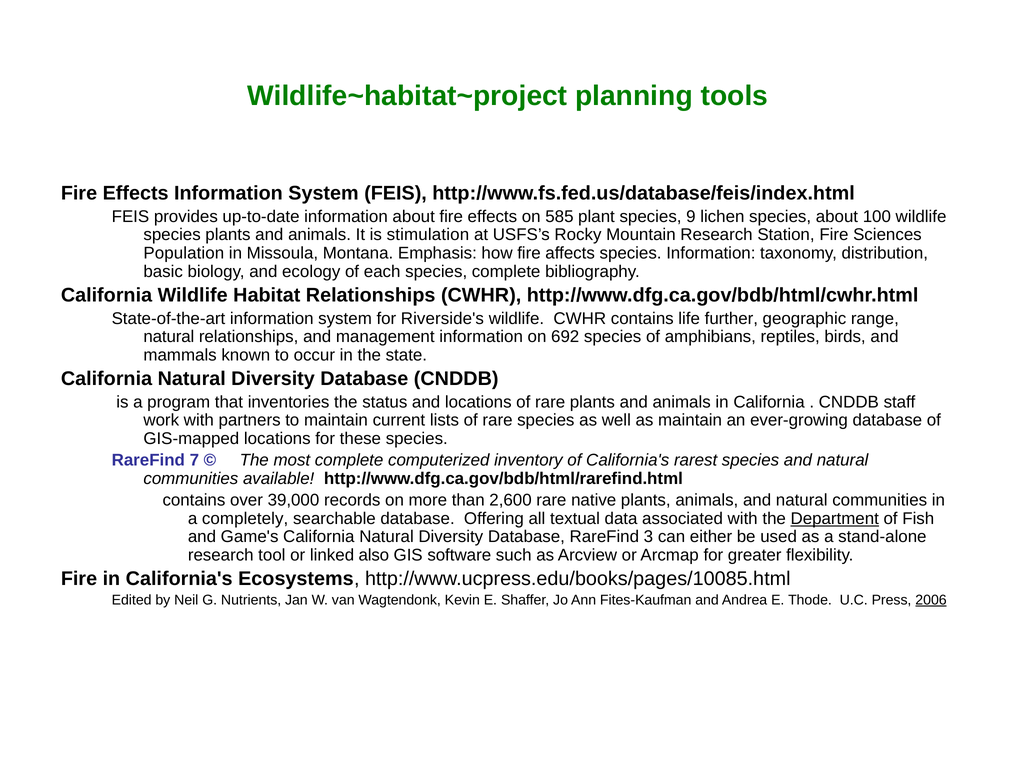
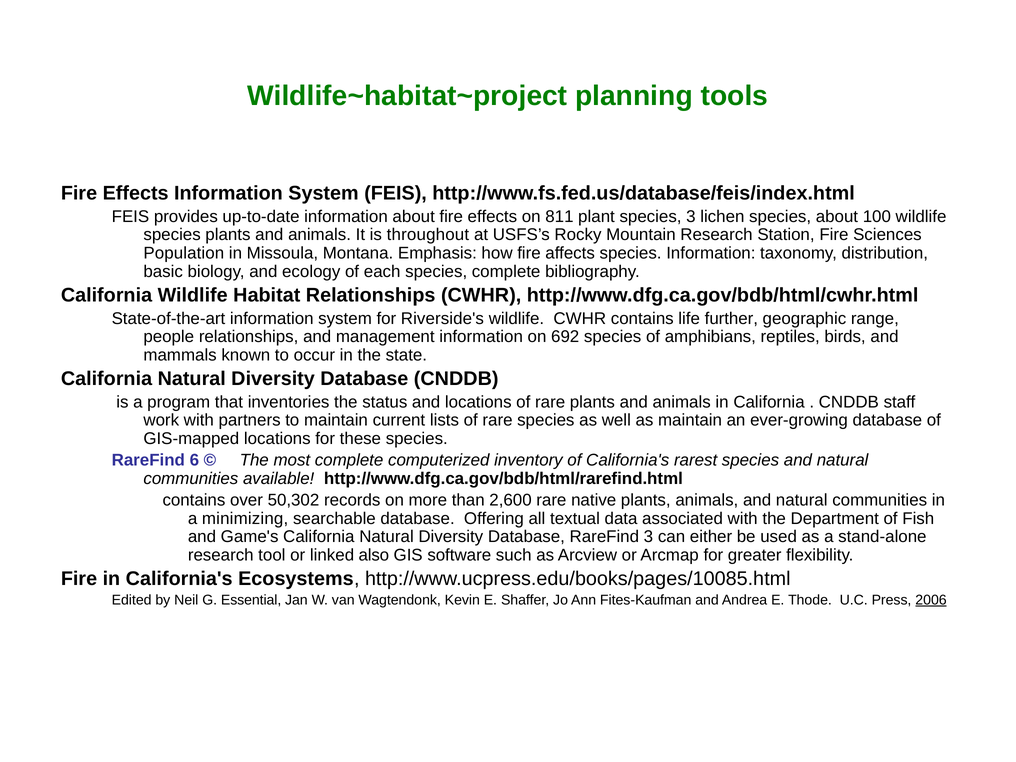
585: 585 -> 811 (559, 217)
species 9: 9 -> 3 (691, 217)
stimulation: stimulation -> throughout (428, 235)
natural: natural -> people (169, 337)
7: 7 -> 6 (194, 460)
39,000: 39,000 -> 50,302 (293, 500)
completely: completely -> minimizing (245, 519)
Department underline: present -> none (835, 519)
Nutrients: Nutrients -> Essential (251, 600)
